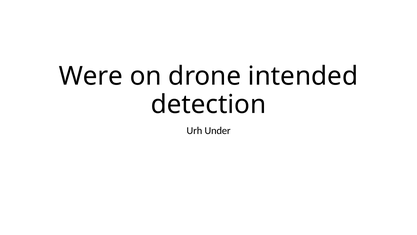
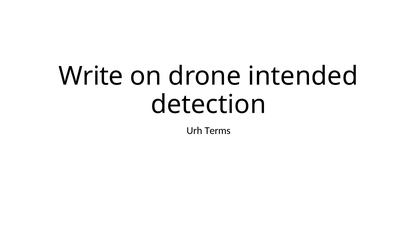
Were: Were -> Write (91, 76)
Under: Under -> Terms (218, 130)
